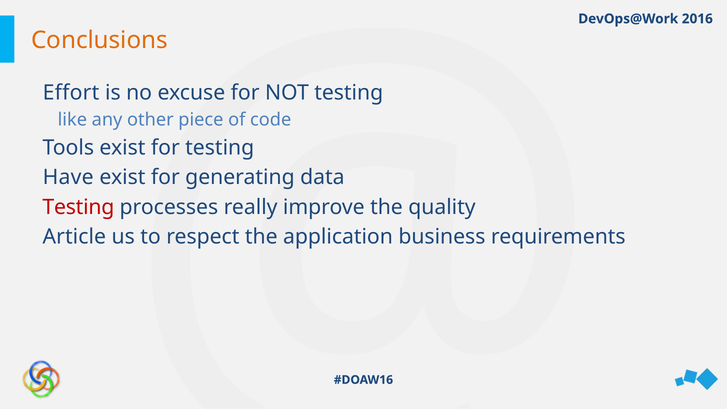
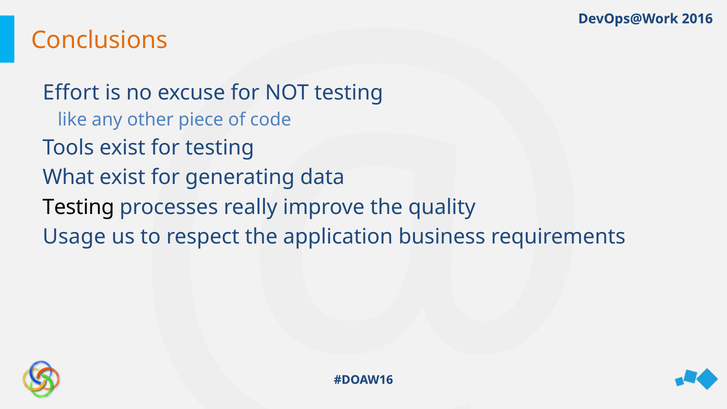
Have: Have -> What (68, 177)
Testing colour: red -> black (78, 207)
Article: Article -> Usage (74, 237)
